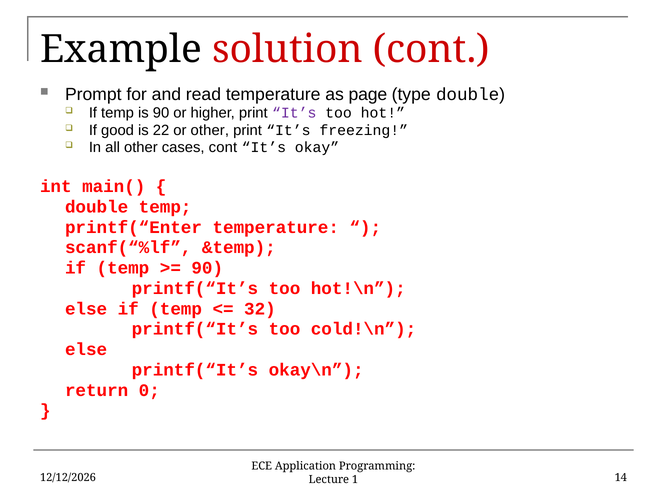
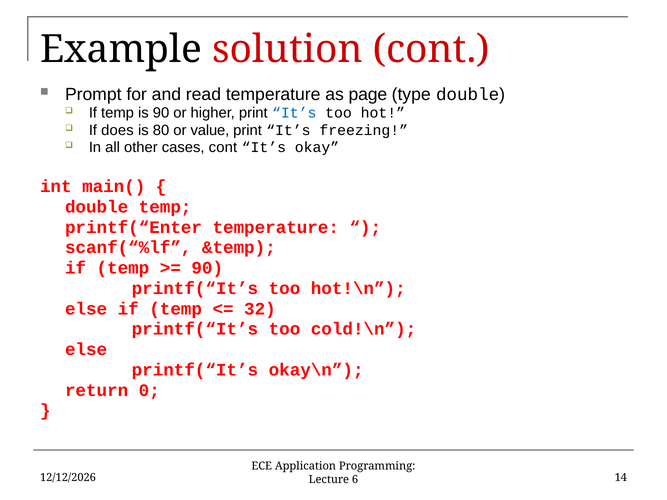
It’s colour: purple -> blue (294, 113)
good: good -> does (117, 130)
22: 22 -> 80 (161, 130)
or other: other -> value (210, 130)
1: 1 -> 6 (355, 480)
